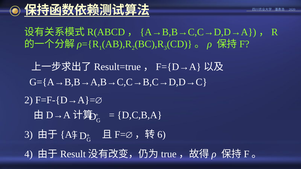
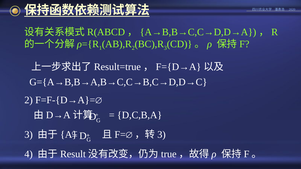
6: 6 -> 3 (162, 135)
